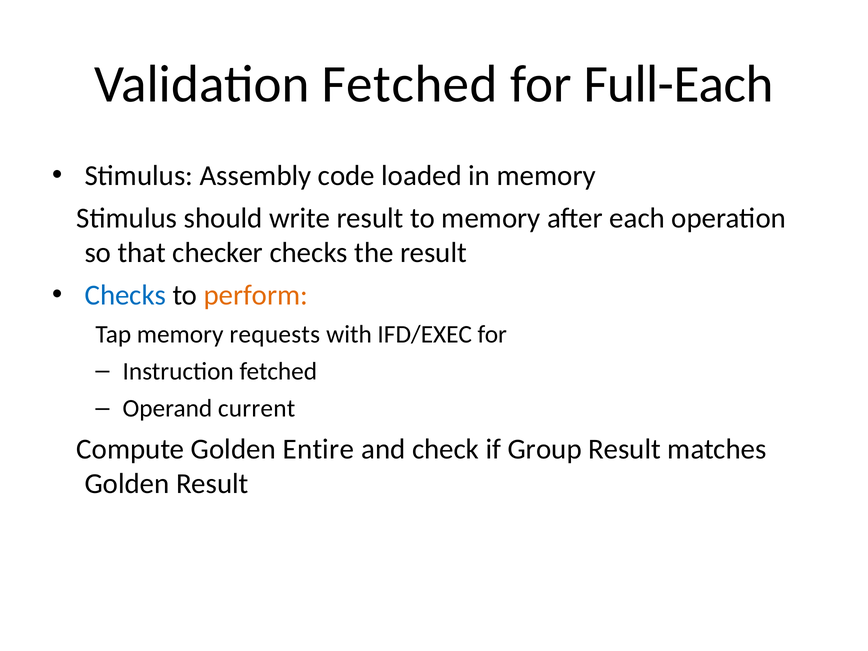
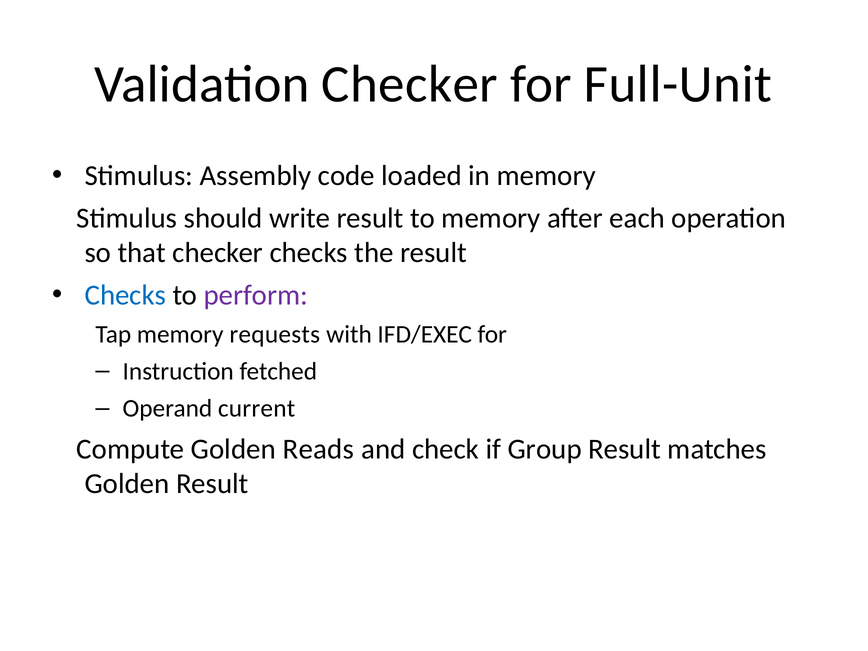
Validation Fetched: Fetched -> Checker (410, 84)
Full-Each: Full-Each -> Full-Unit (678, 84)
perform colour: orange -> purple (256, 295)
Entire: Entire -> Reads (318, 449)
